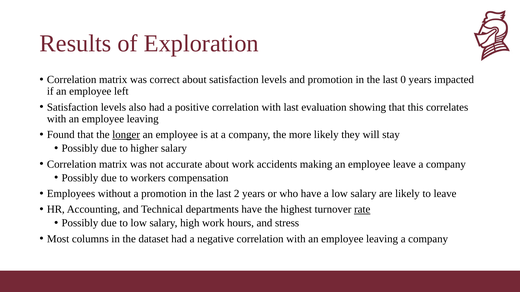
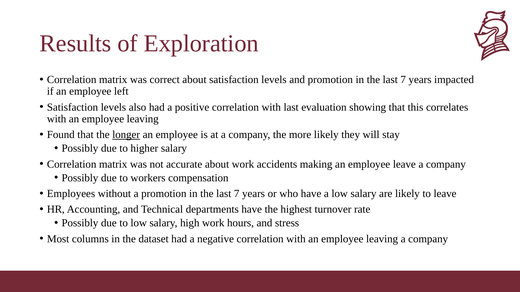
0: 0 -> 7 (403, 80)
2: 2 -> 7 (237, 194)
rate underline: present -> none (362, 210)
